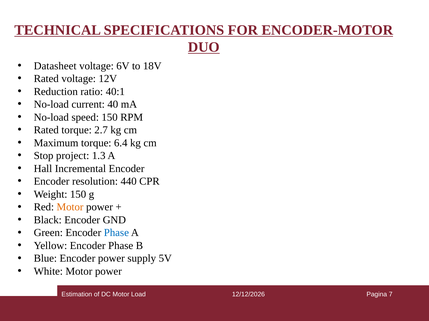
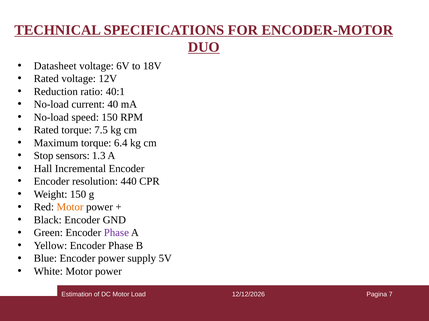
2.7: 2.7 -> 7.5 (101, 130)
project: project -> sensors (73, 156)
Phase colour: blue -> purple (116, 233)
